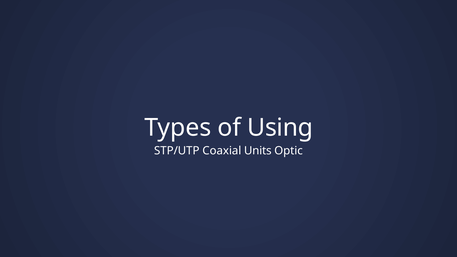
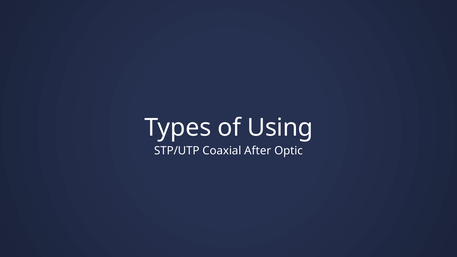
Units: Units -> After (258, 151)
